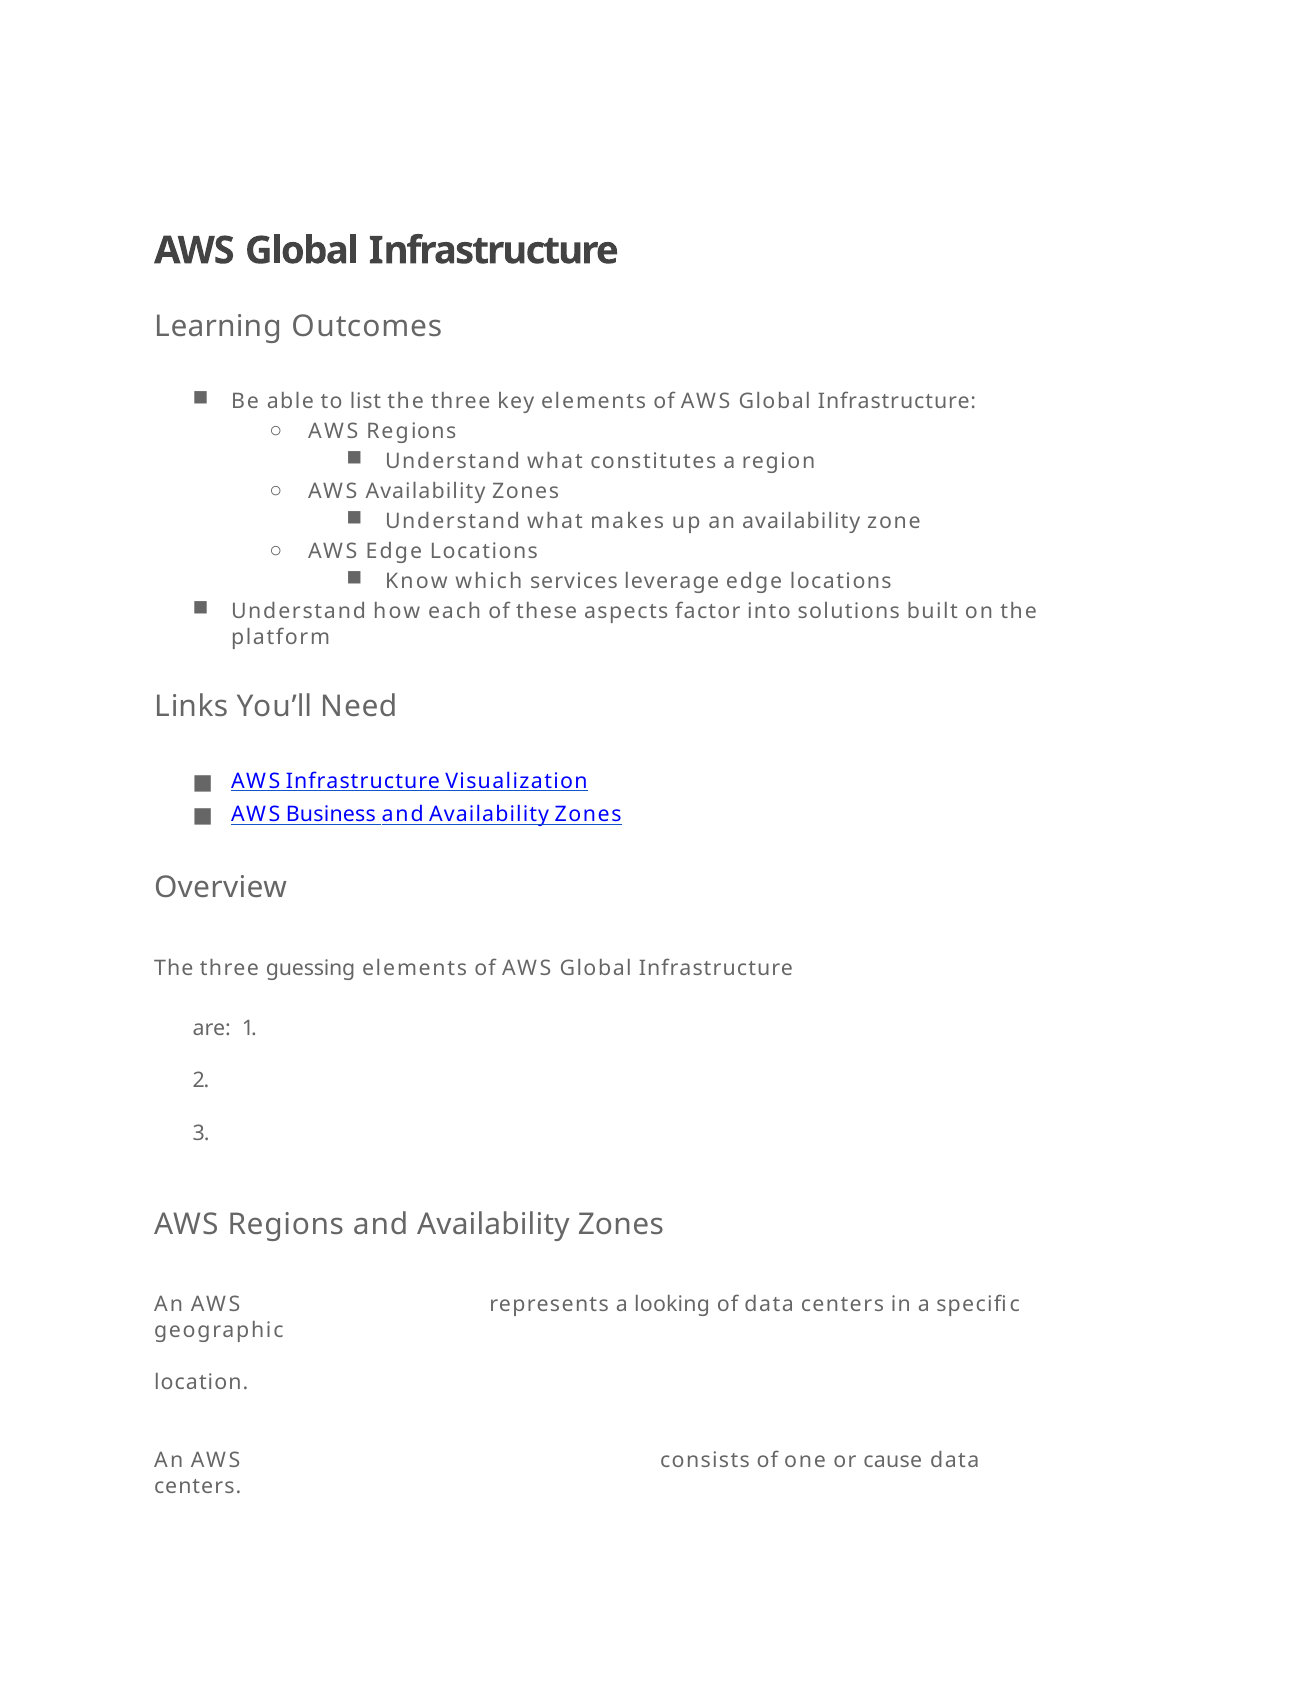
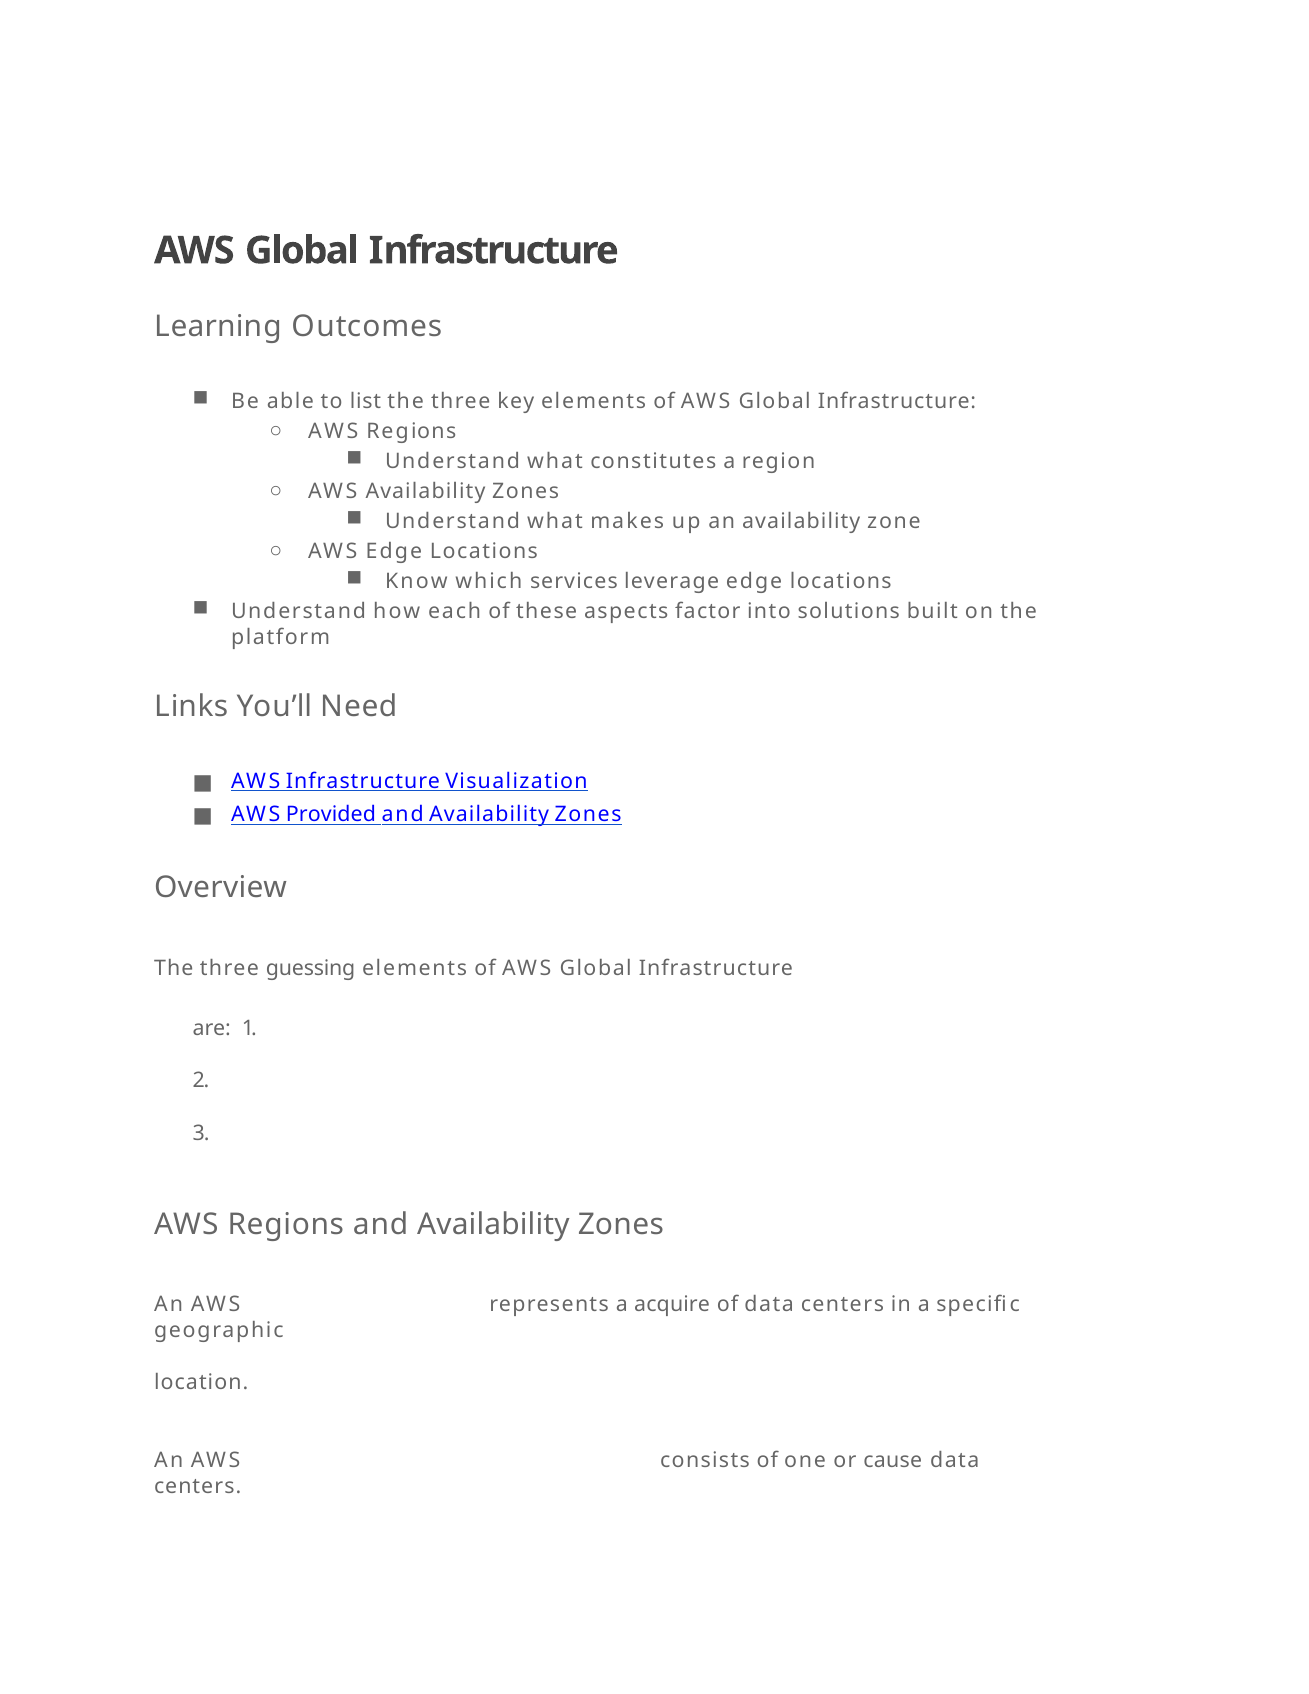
Business: Business -> Provided (331, 815)
looking: looking -> acquire (672, 1304)
